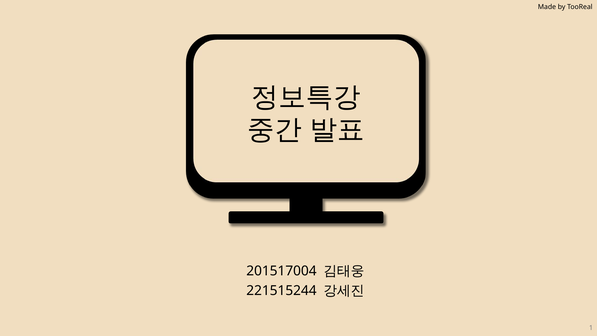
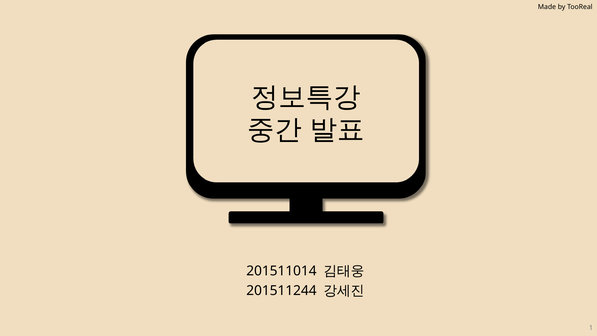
201517004: 201517004 -> 201511014 (281, 271)
221515244: 221515244 -> 201511244 (281, 290)
